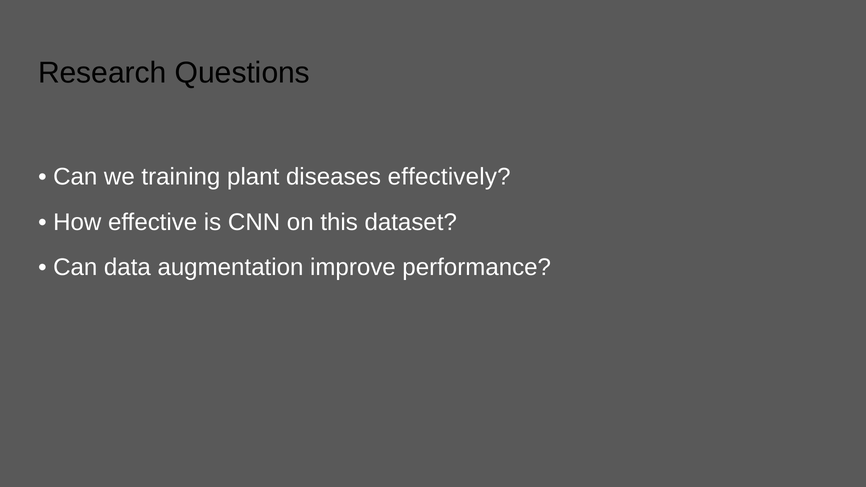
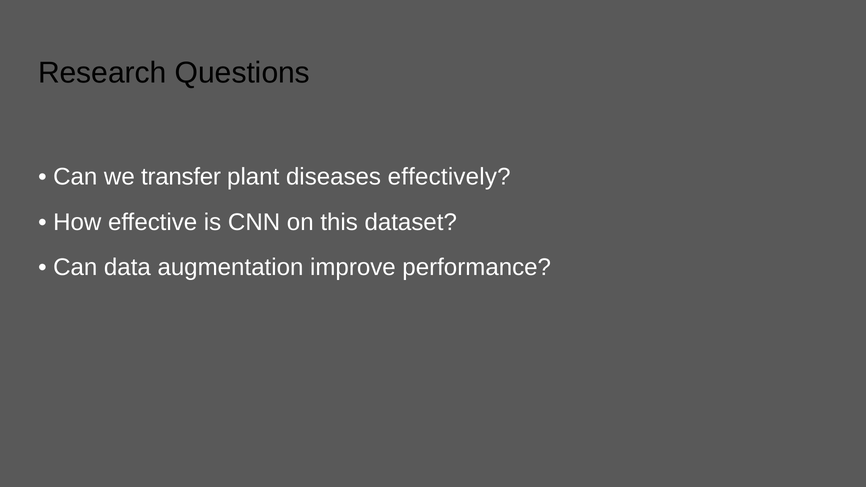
training: training -> transfer (181, 177)
